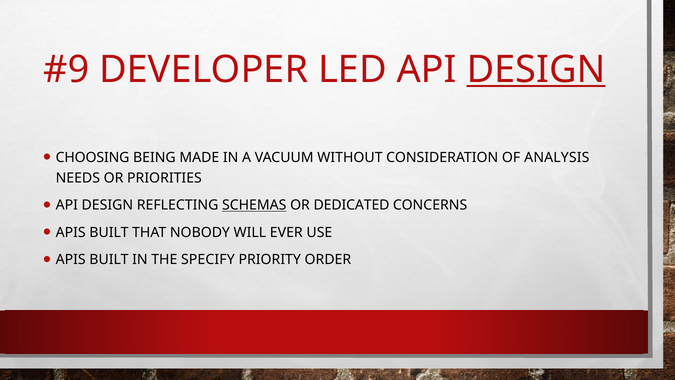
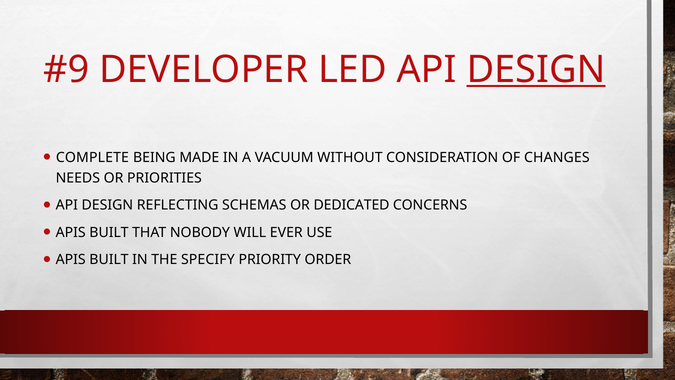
CHOOSING: CHOOSING -> COMPLETE (92, 158)
ANALYSIS: ANALYSIS -> CHANGES (557, 158)
SCHEMAS underline: present -> none (254, 205)
